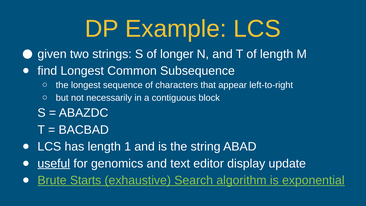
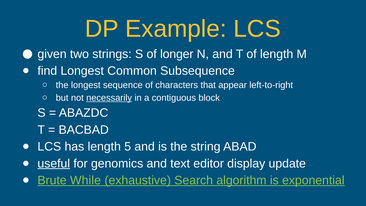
necessarily underline: none -> present (109, 98)
1: 1 -> 5 (128, 147)
Starts: Starts -> While (86, 180)
